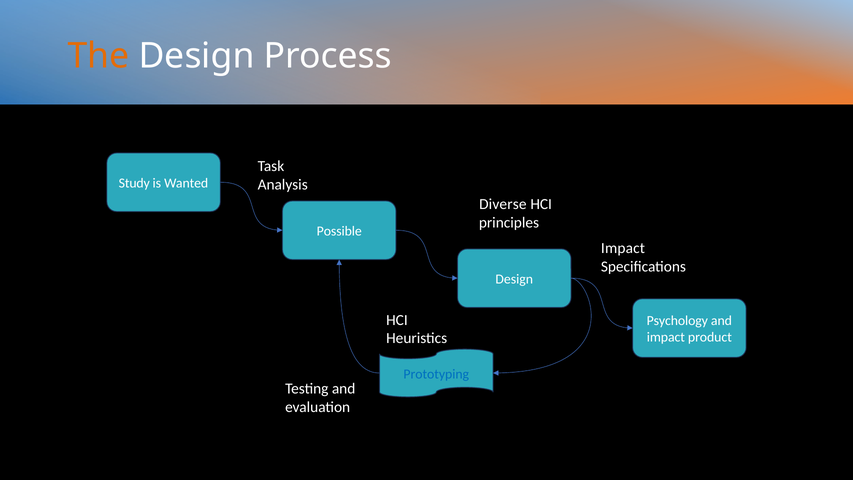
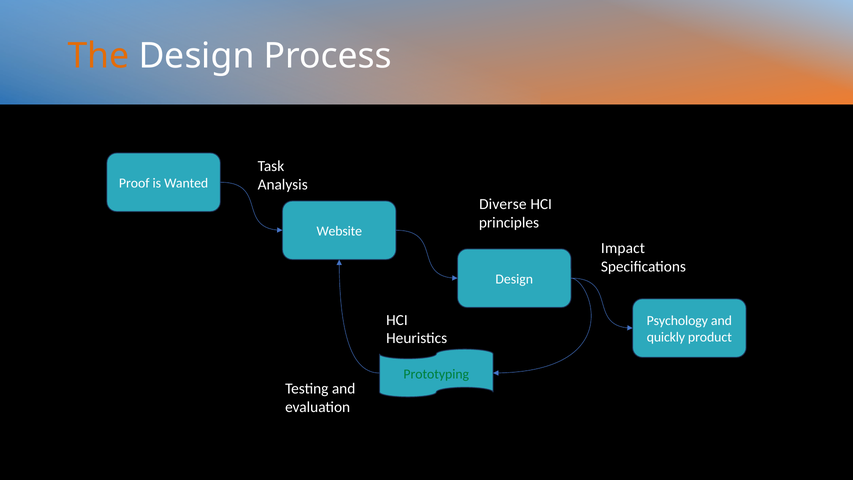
Study: Study -> Proof (134, 183)
Possible: Possible -> Website (339, 231)
impact: impact -> quickly (666, 337)
Prototyping colour: blue -> green (436, 374)
